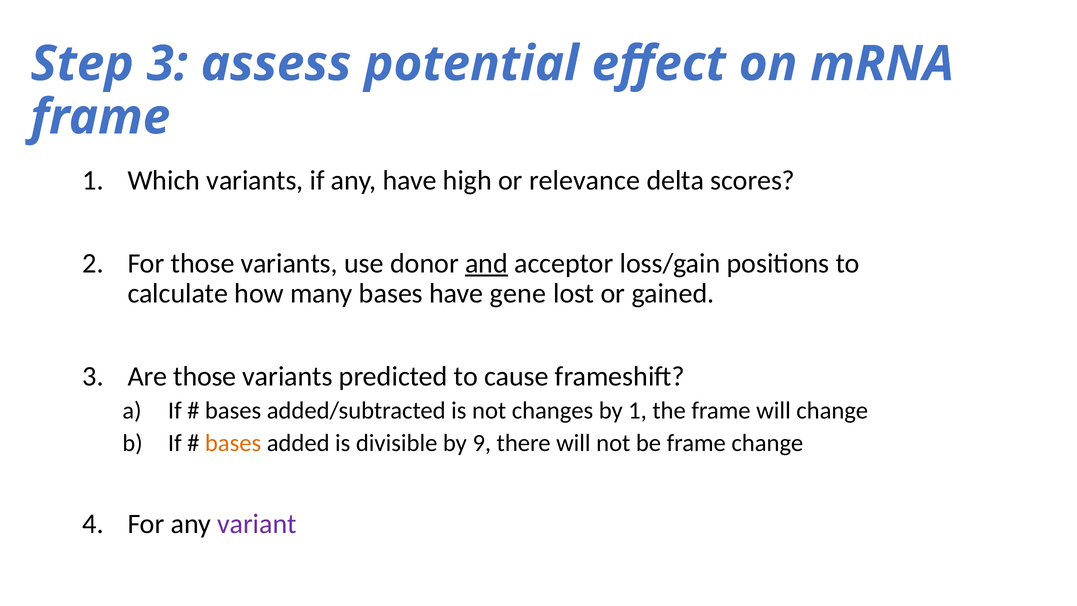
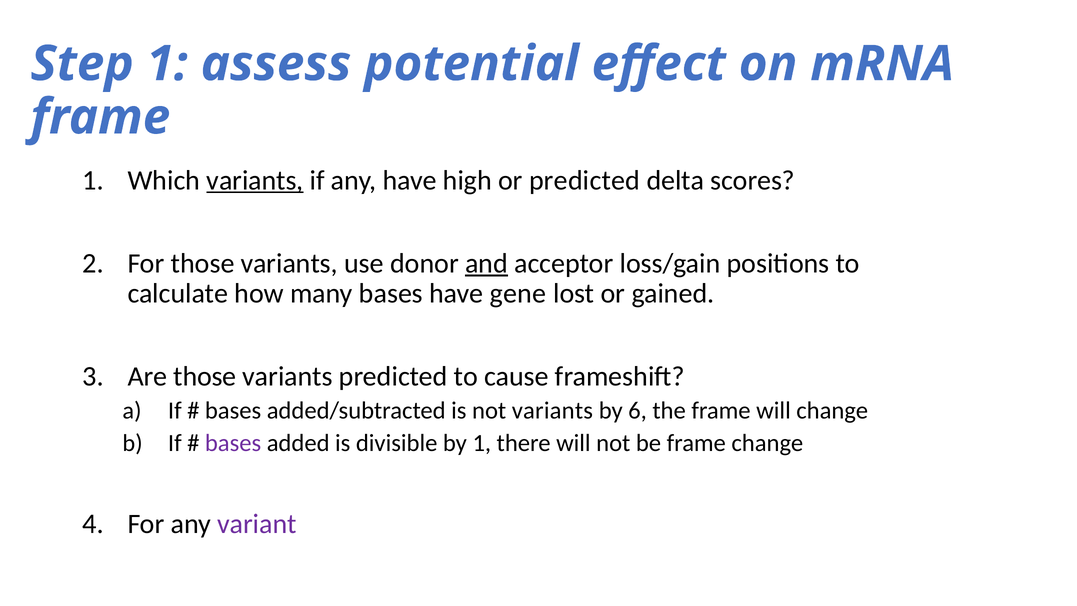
Step 3: 3 -> 1 (167, 64)
variants underline: none -> present (255, 180)
or relevance: relevance -> predicted (584, 180)
not changes: changes -> variants (552, 411)
by 1: 1 -> 6 (638, 411)
bases colour: orange -> purple (233, 443)
by 9: 9 -> 1 (482, 443)
